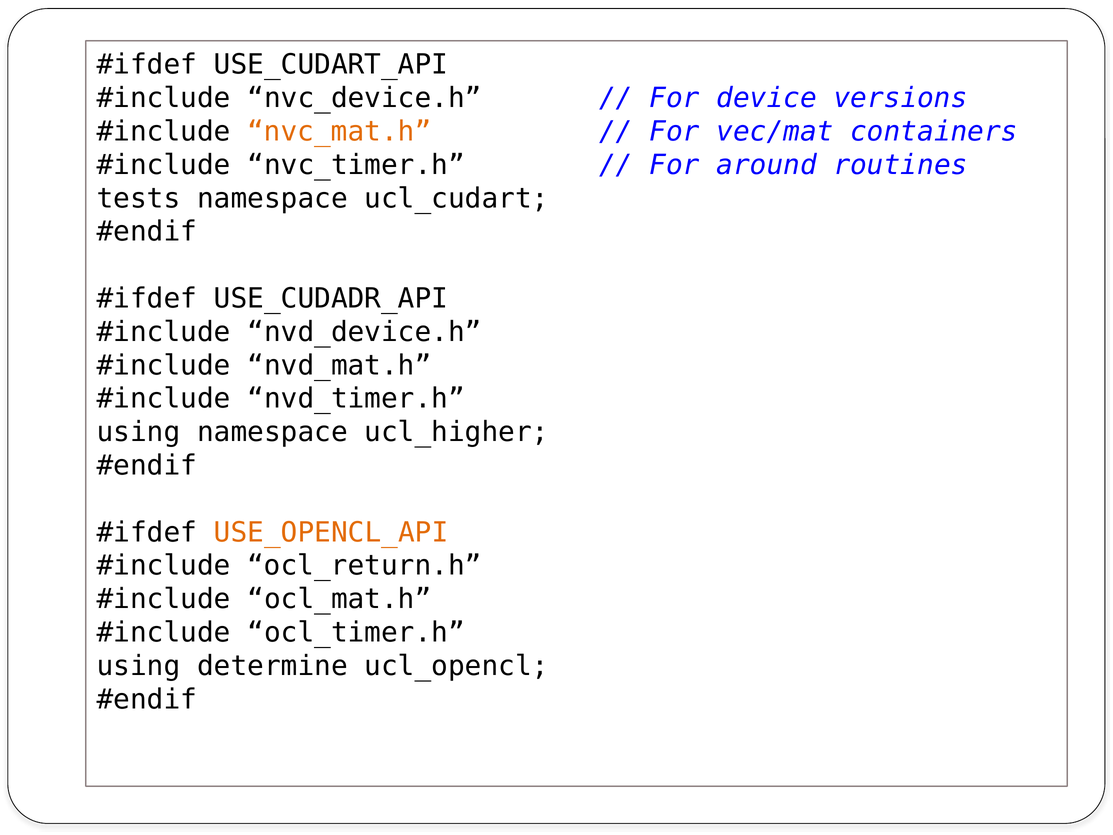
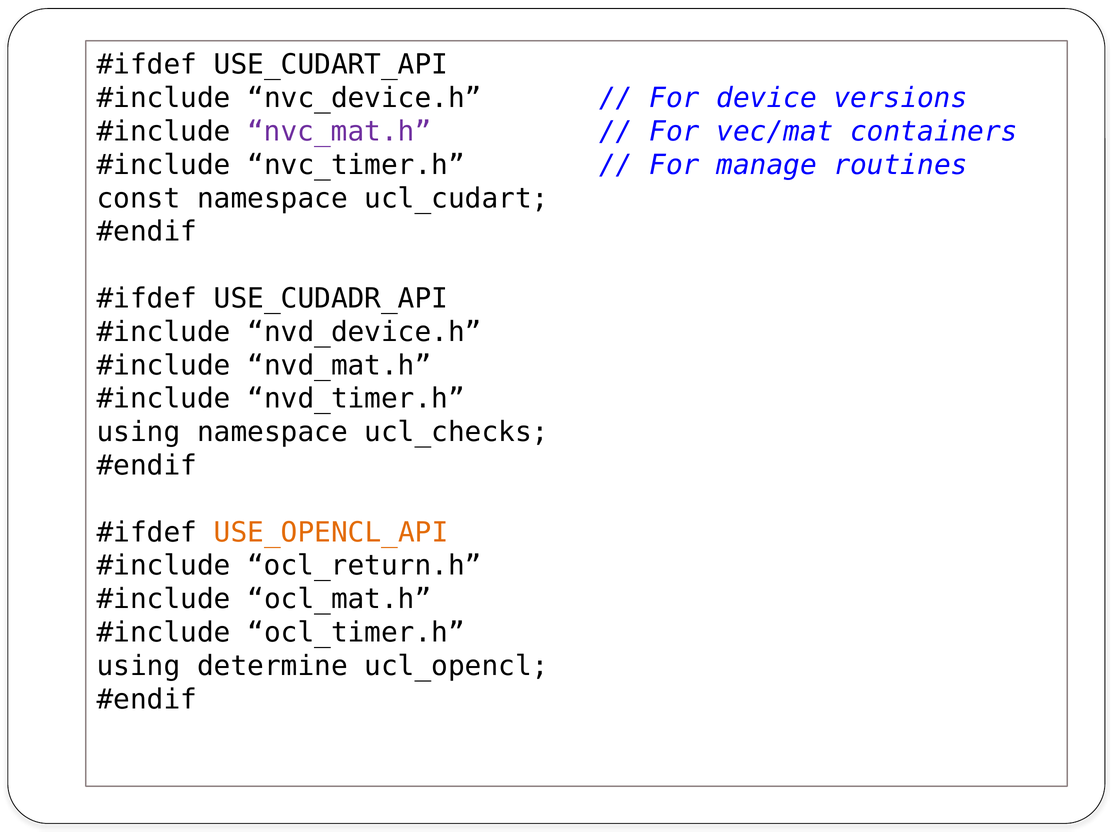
nvc_mat.h colour: orange -> purple (339, 131)
around: around -> manage (767, 165)
tests: tests -> const (139, 198)
ucl_higher: ucl_higher -> ucl_checks (457, 432)
